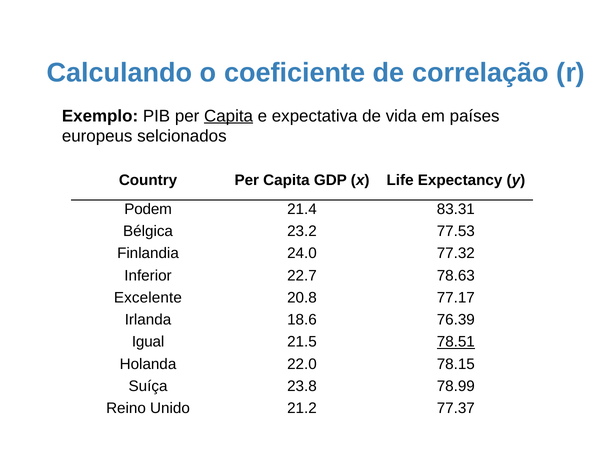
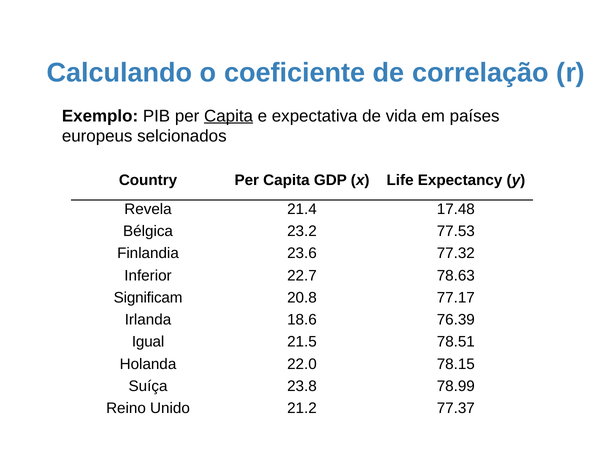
Podem: Podem -> Revela (148, 209)
83.31: 83.31 -> 17.48 (456, 209)
24.0: 24.0 -> 23.6 (302, 253)
Excelente: Excelente -> Significam (148, 297)
78.51 underline: present -> none (456, 342)
